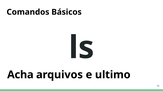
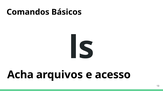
ultimo: ultimo -> acesso (113, 75)
